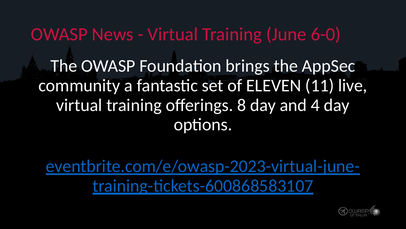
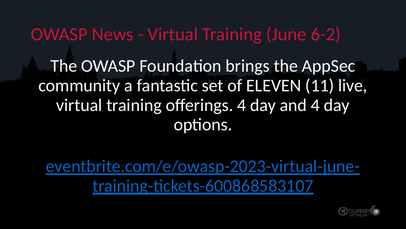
6-0: 6-0 -> 6-2 (326, 34)
offerings 8: 8 -> 4 (242, 105)
